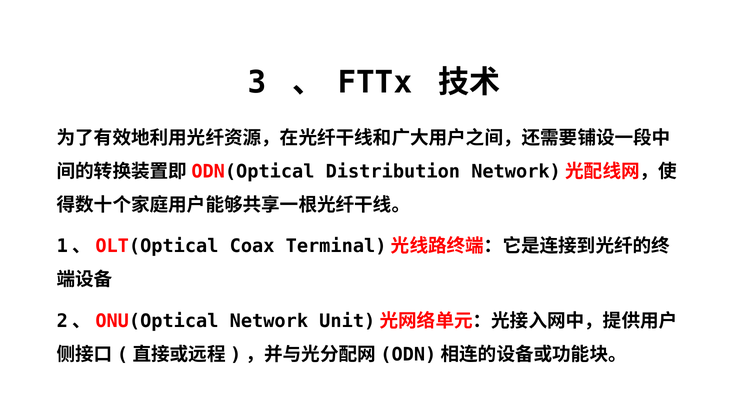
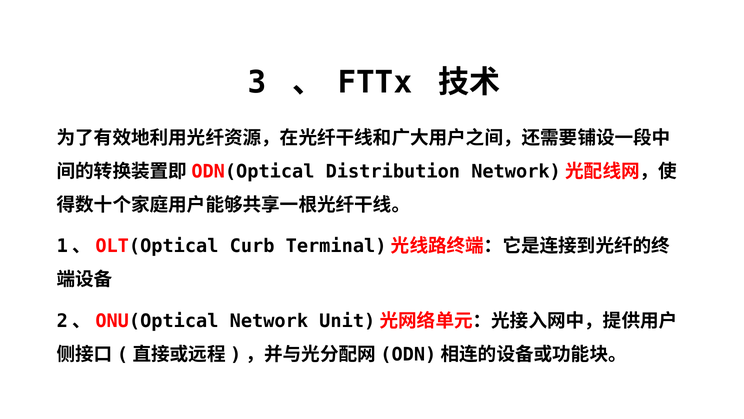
Coax: Coax -> Curb (252, 246)
